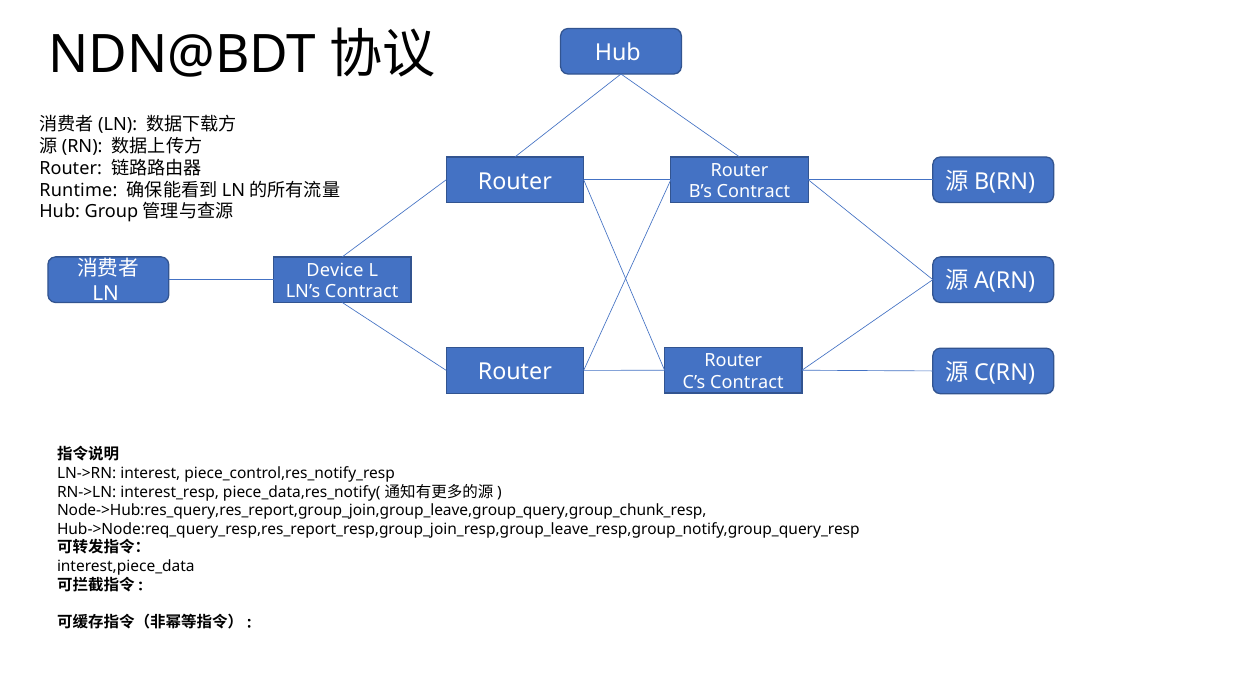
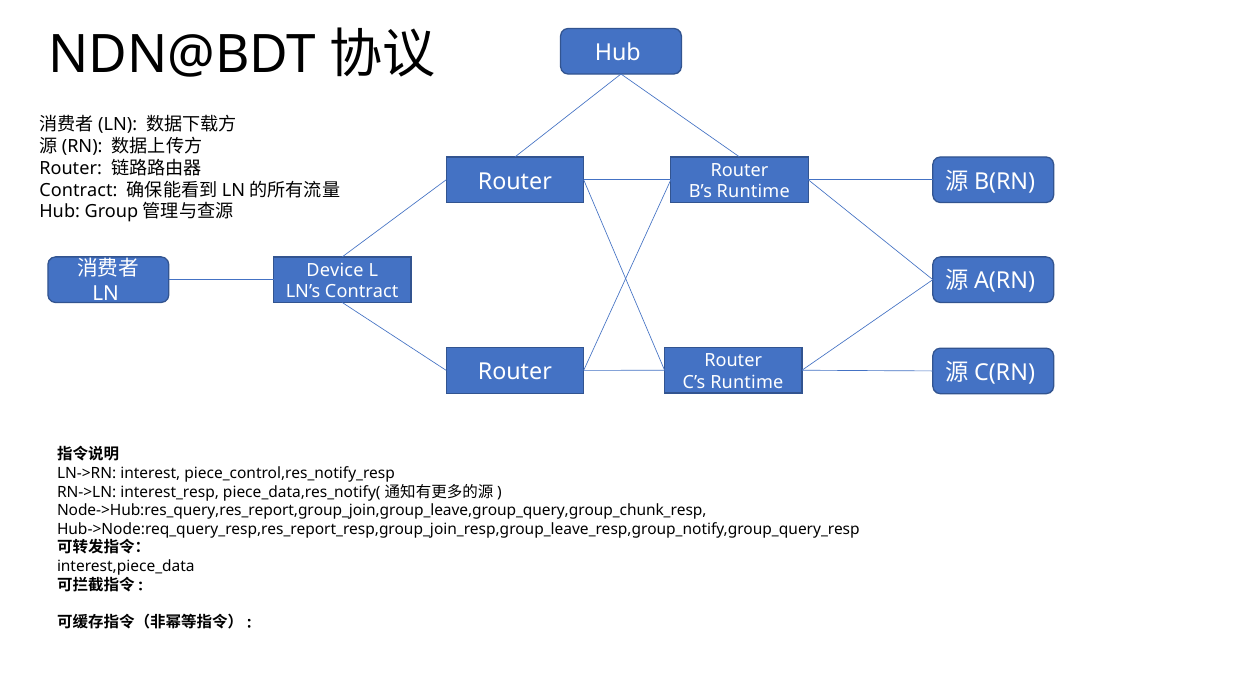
Runtime: Runtime -> Contract (78, 190)
B’s Contract: Contract -> Runtime (753, 192)
C’s Contract: Contract -> Runtime (747, 382)
